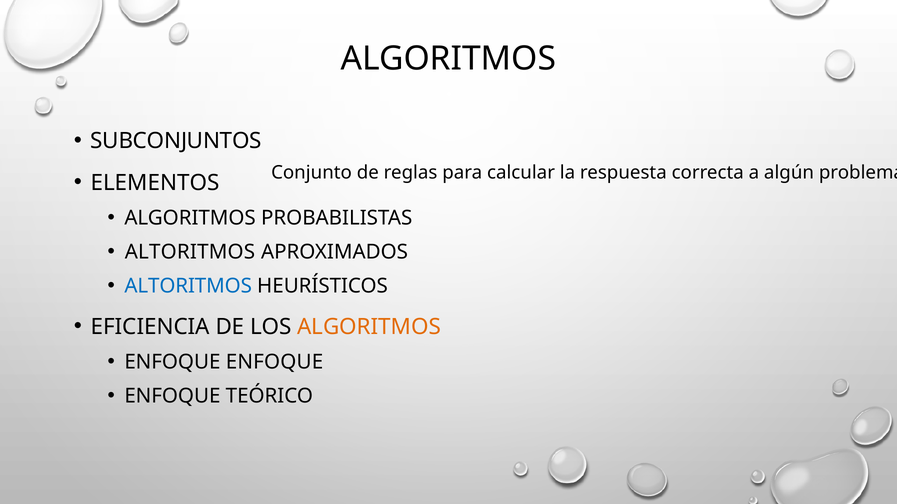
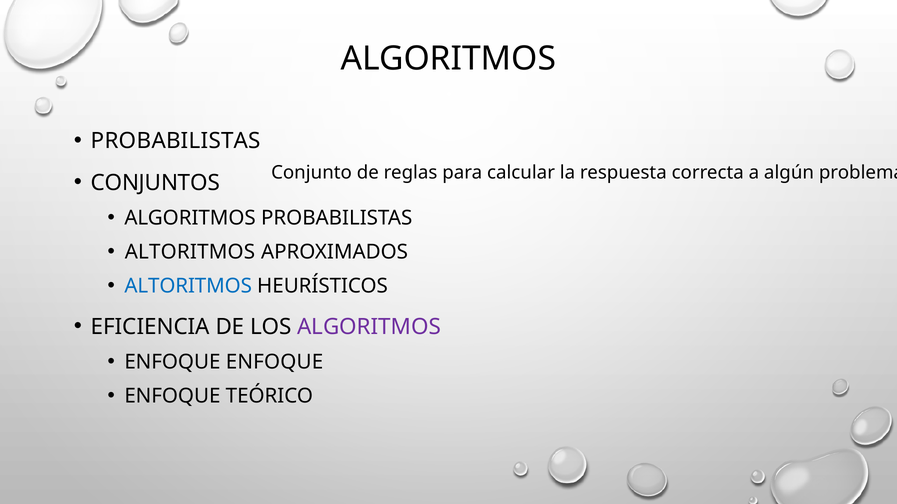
SUBCONJUNTOS: SUBCONJUNTOS -> PROBABILISTAS (176, 141)
ELEMENTOS: ELEMENTOS -> CONJUNTOS (155, 183)
ALGORITMOS colour: orange -> purple (369, 327)
